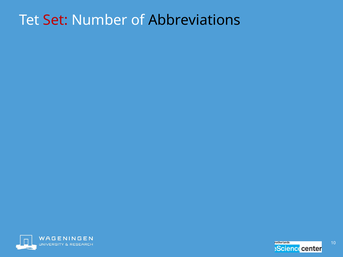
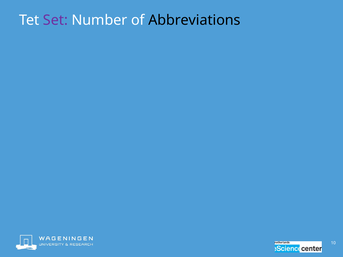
Set colour: red -> purple (55, 20)
